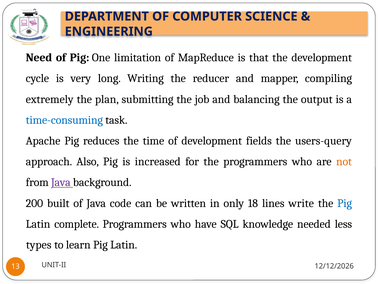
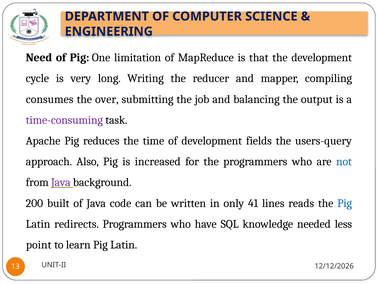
extremely: extremely -> consumes (50, 99)
plan: plan -> over (107, 99)
time-consuming colour: blue -> purple (64, 120)
not colour: orange -> blue (344, 161)
18: 18 -> 41 (253, 203)
write: write -> reads (301, 203)
complete: complete -> redirects (77, 224)
types: types -> point (39, 244)
